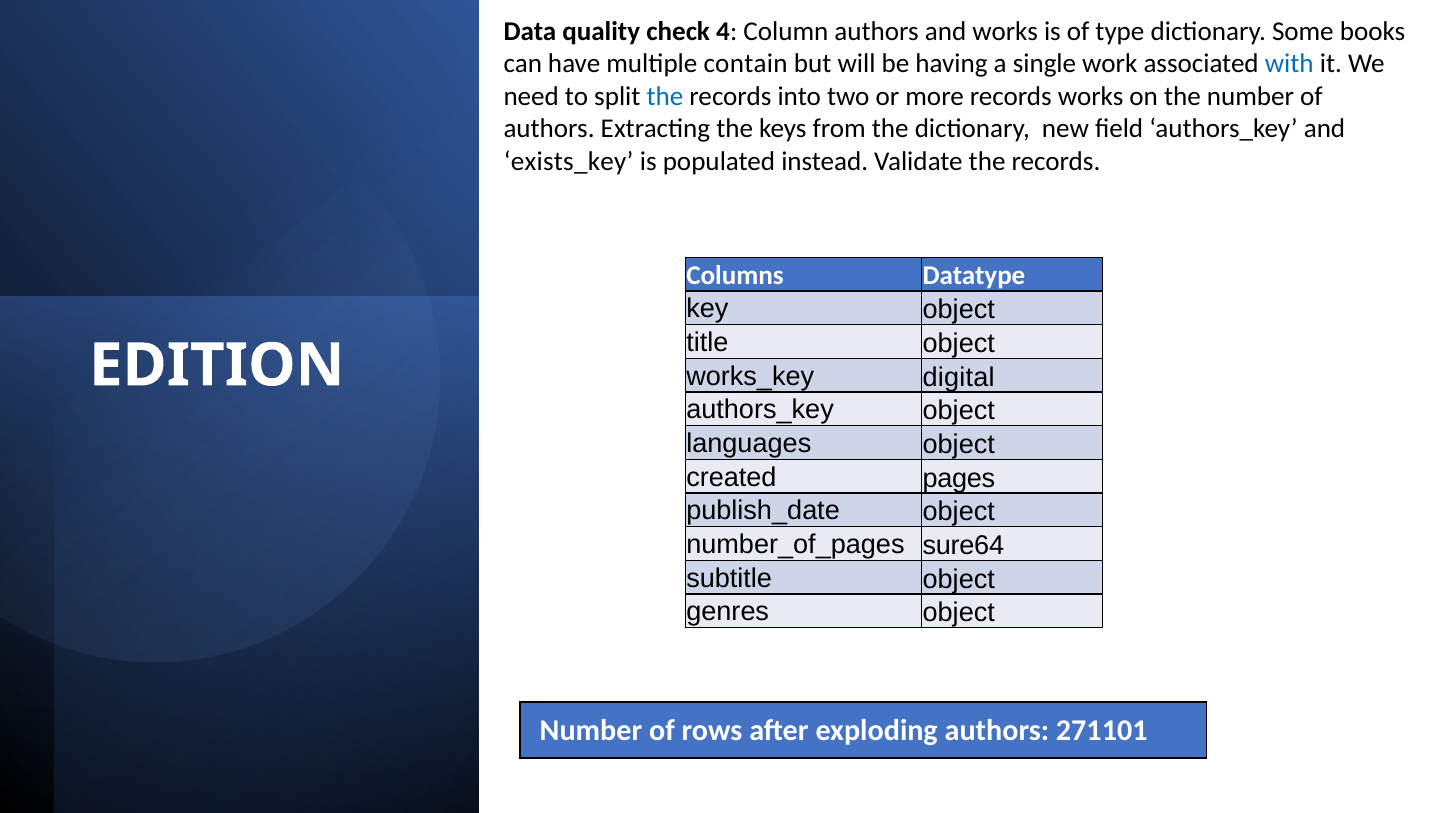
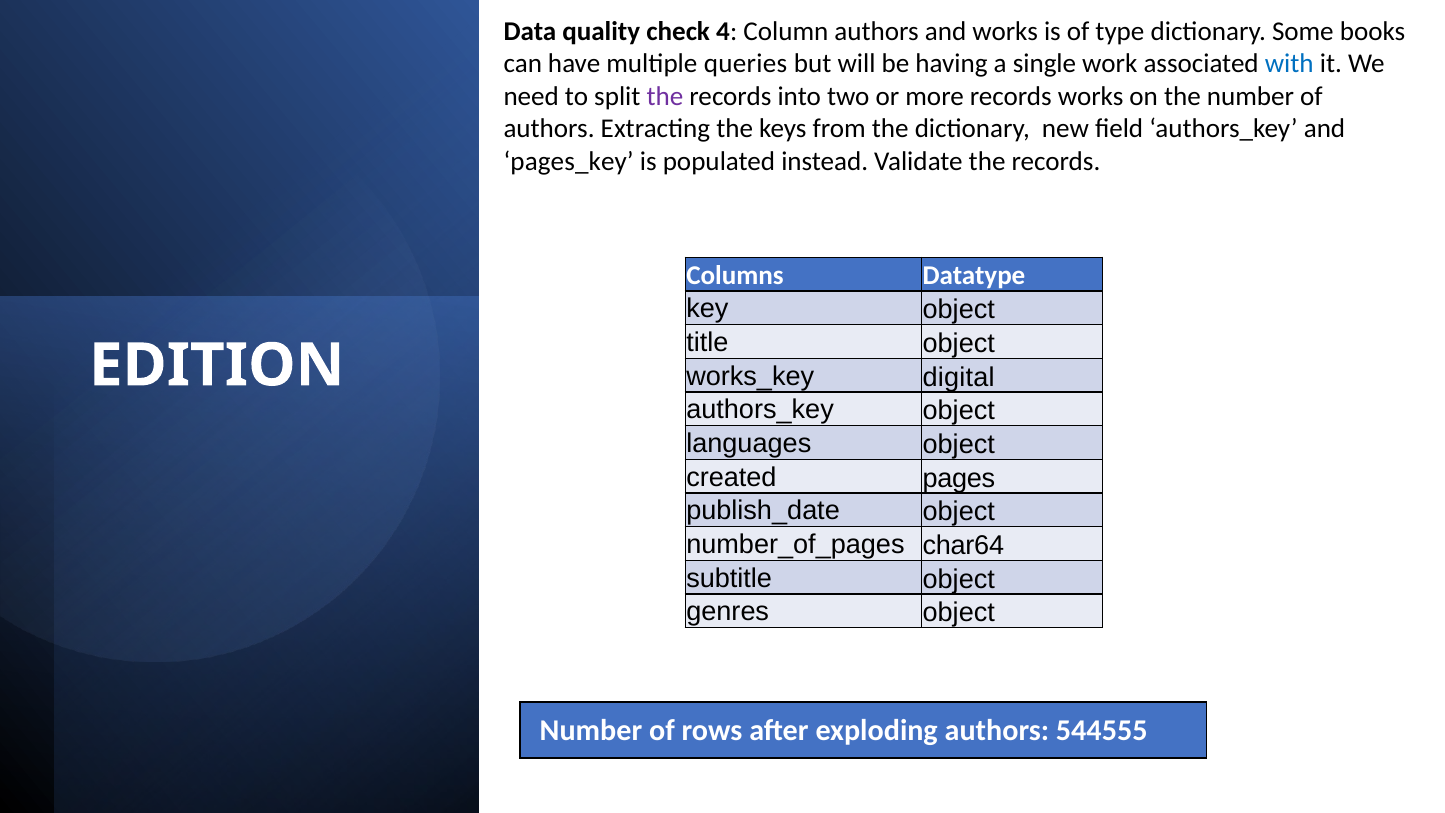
contain: contain -> queries (746, 64)
the colour: blue -> purple (665, 96)
exists_key: exists_key -> pages_key (569, 161)
sure64: sure64 -> char64 (963, 546)
271101: 271101 -> 544555 (1102, 730)
